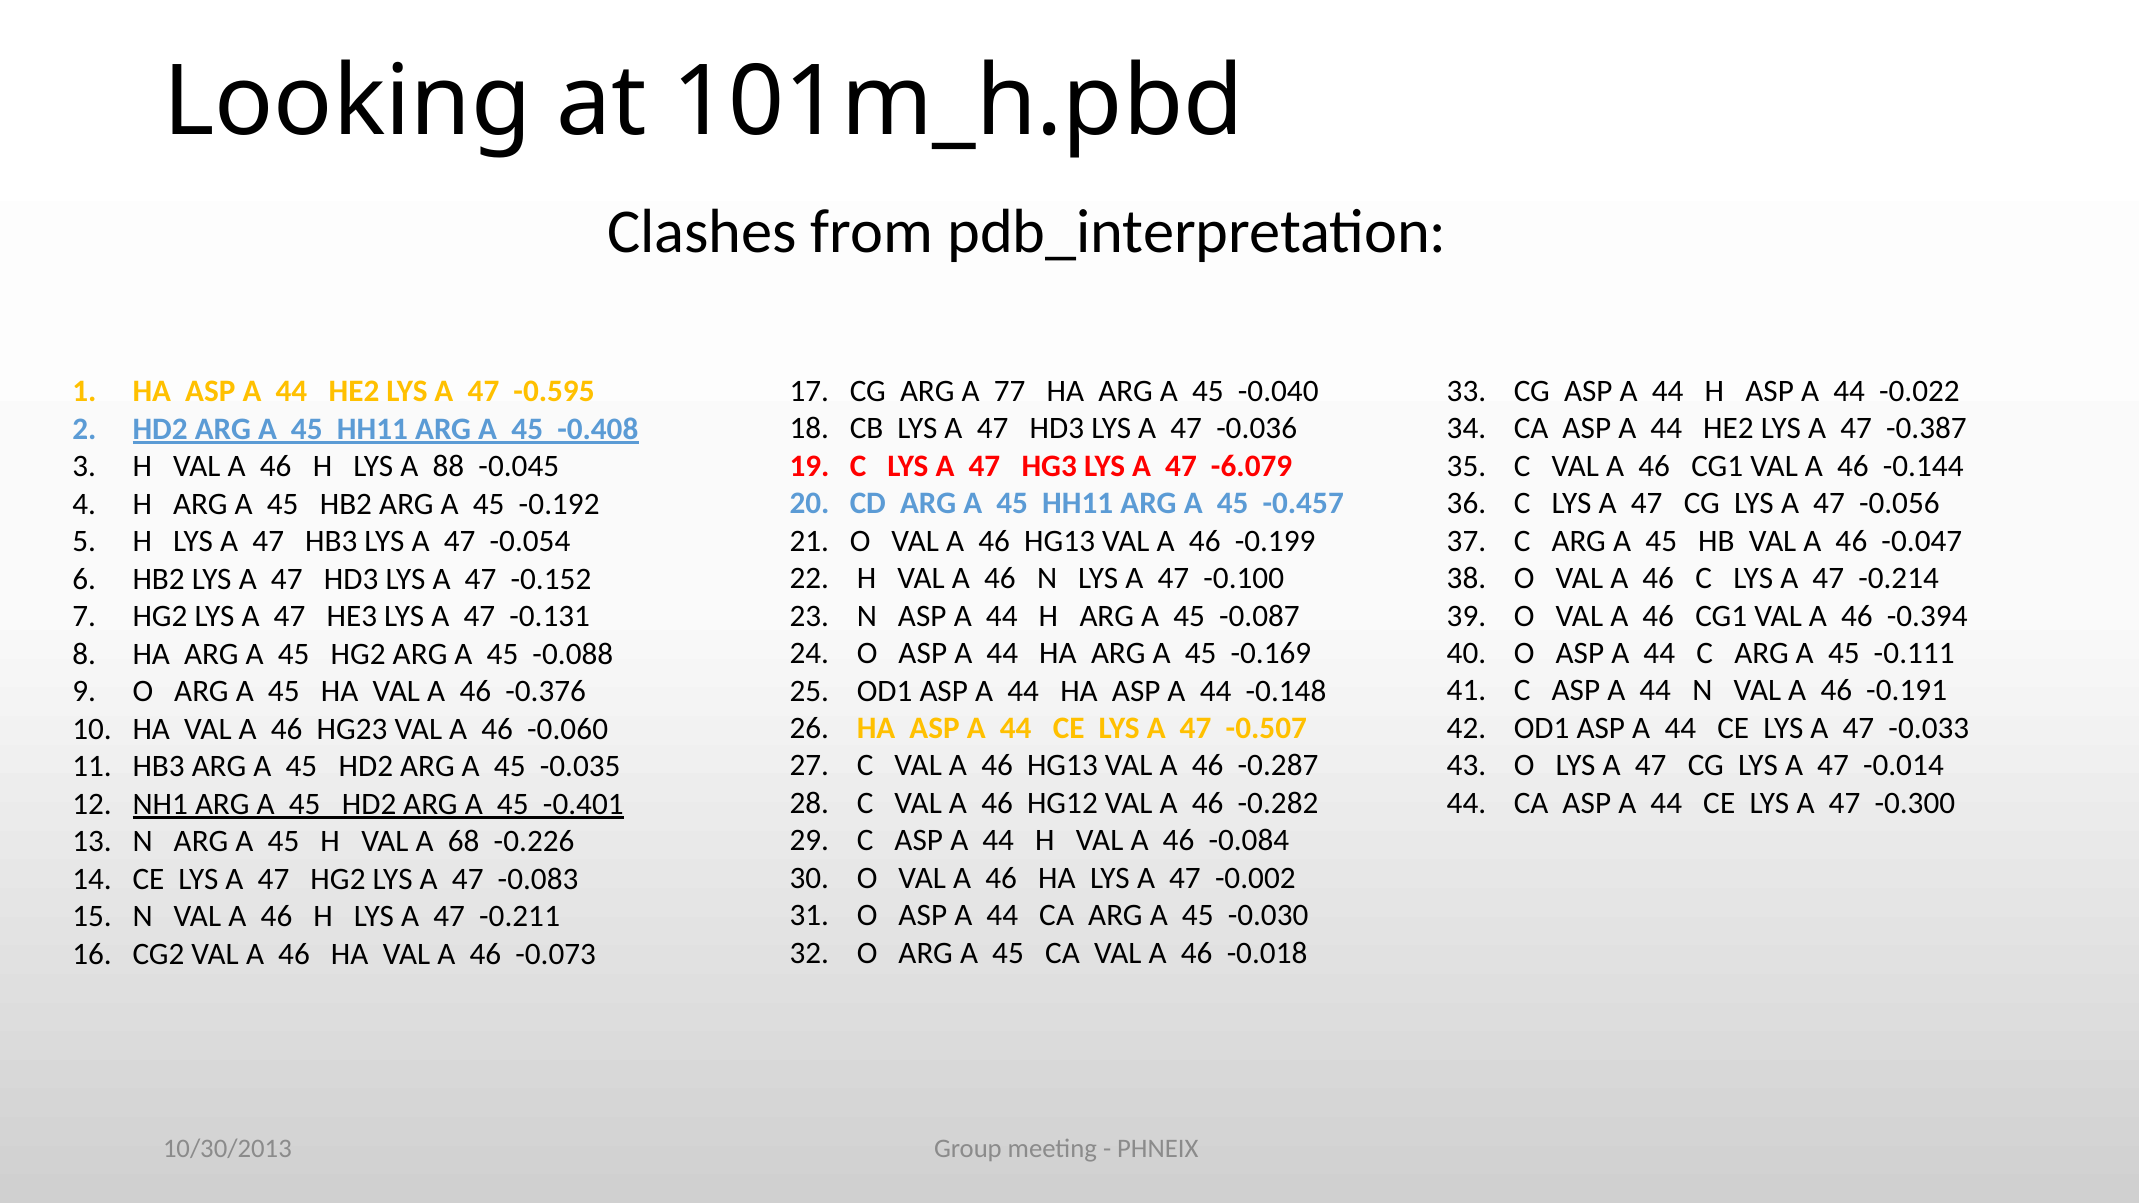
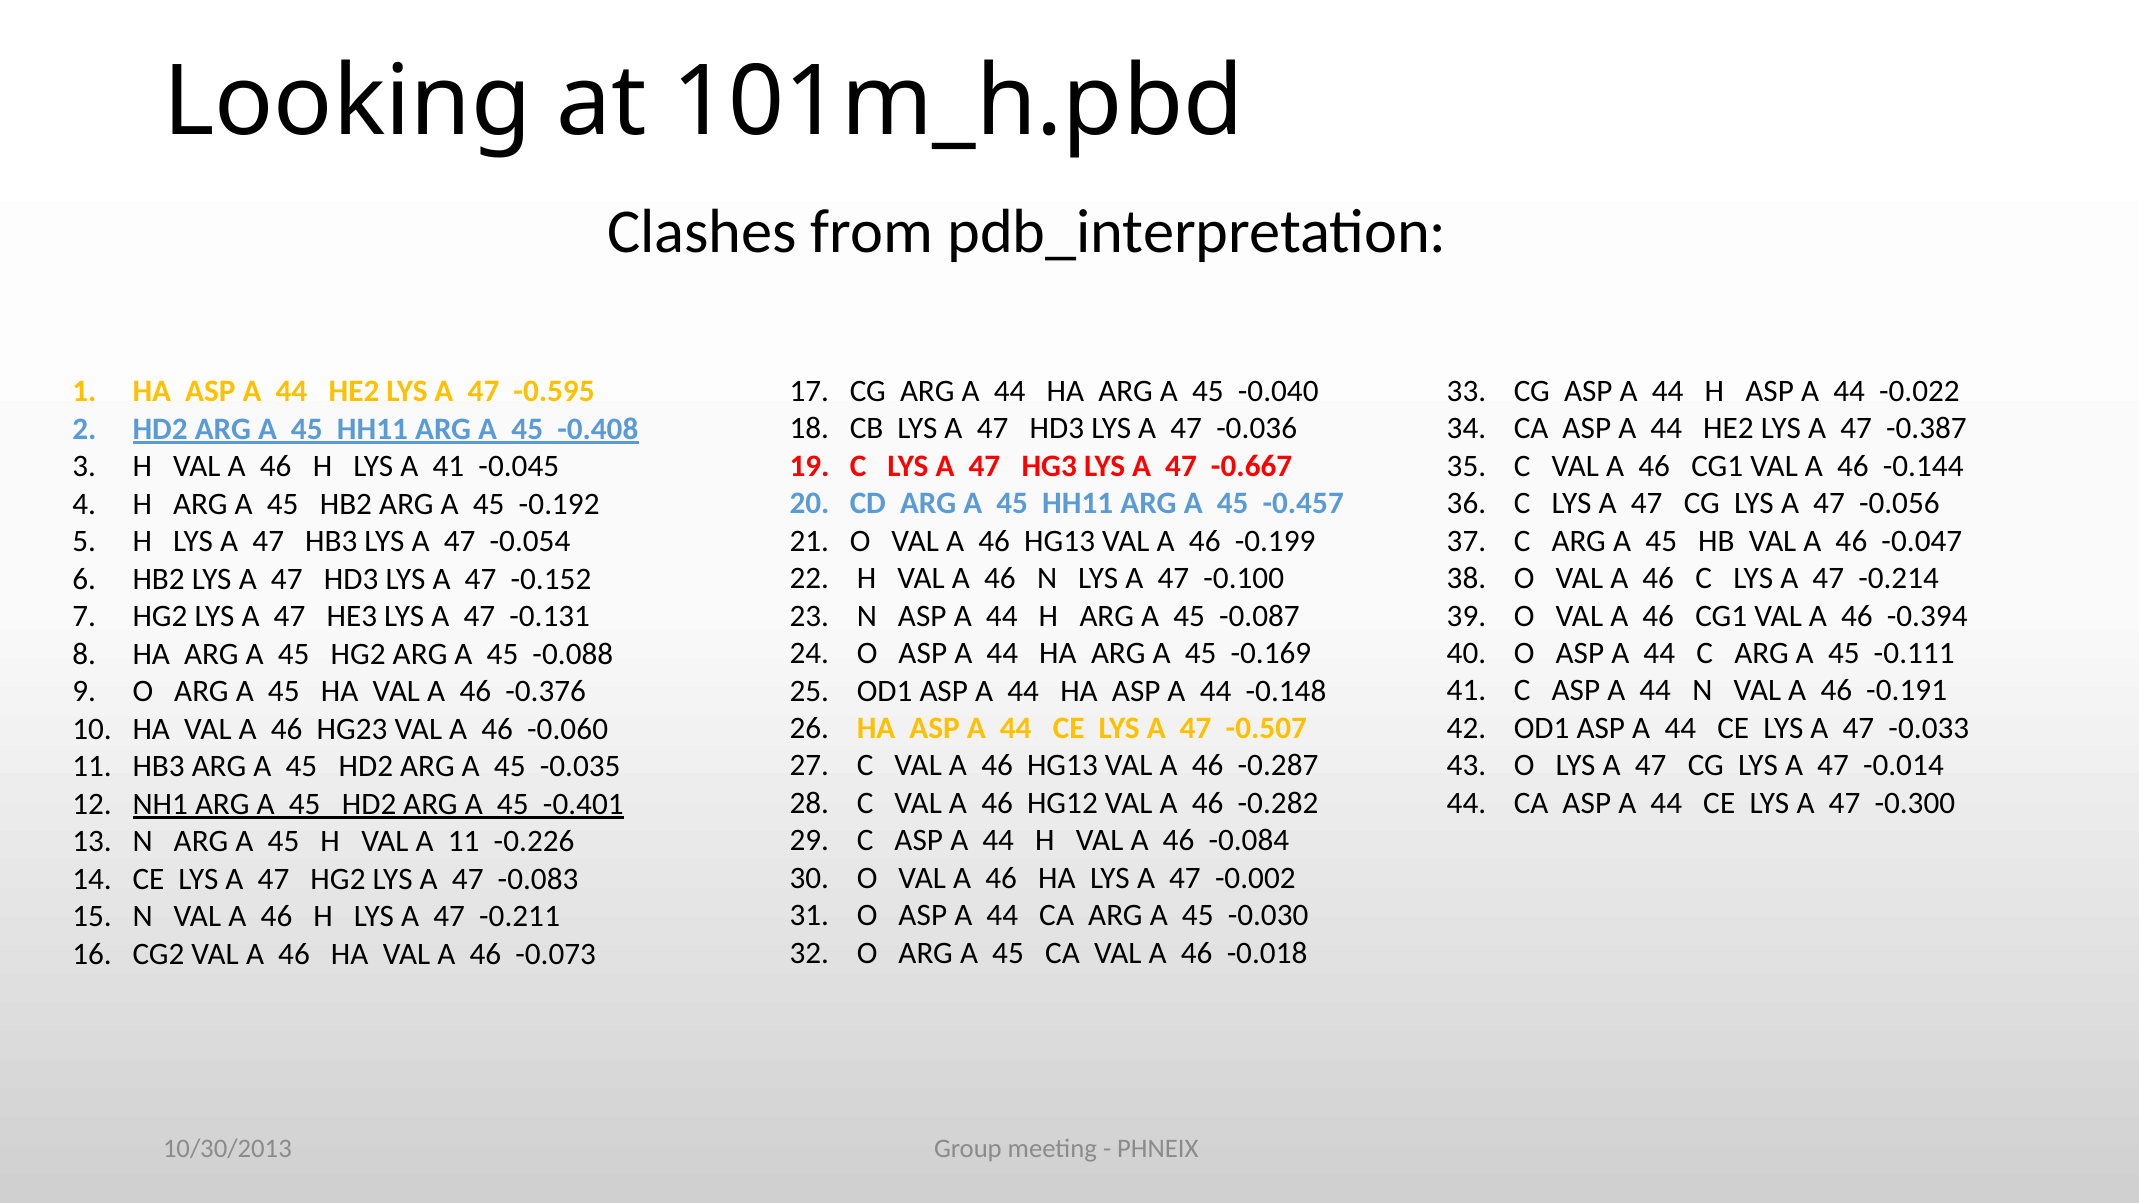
ARG A 77: 77 -> 44 (1010, 391)
-6.079: -6.079 -> -0.667 (1252, 466)
A 88: 88 -> 41 (448, 466)
A 68: 68 -> 11 (464, 842)
